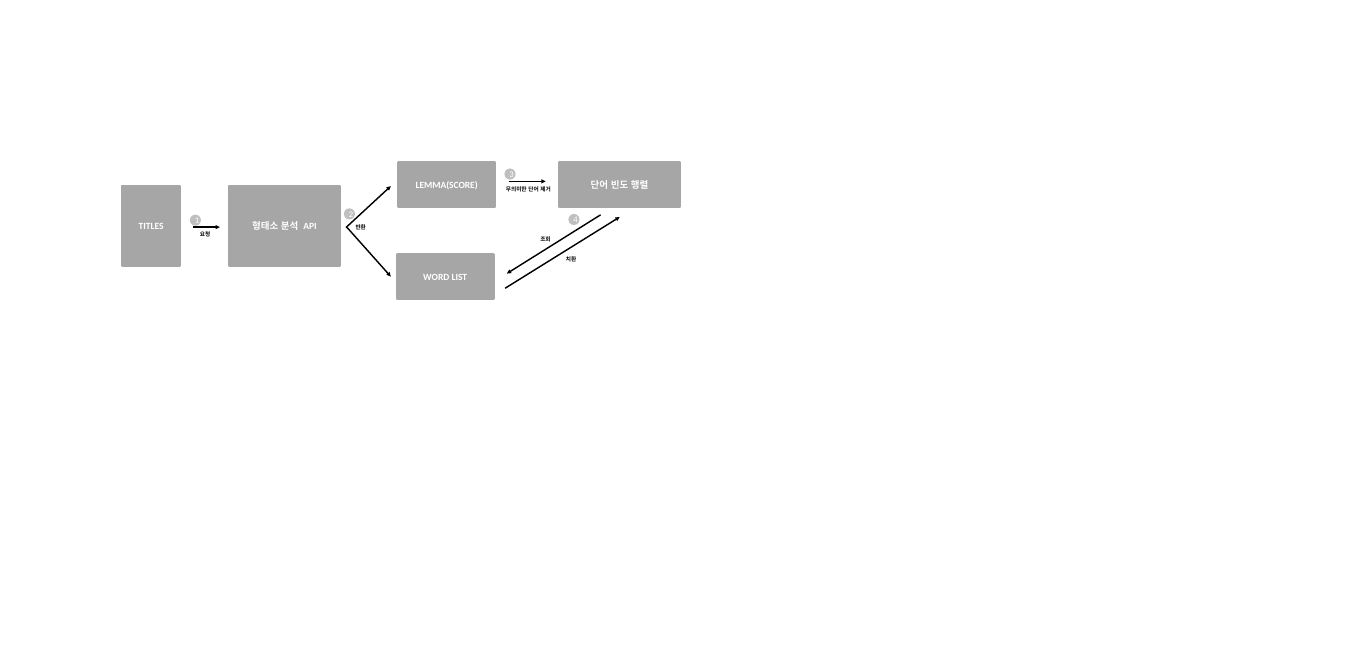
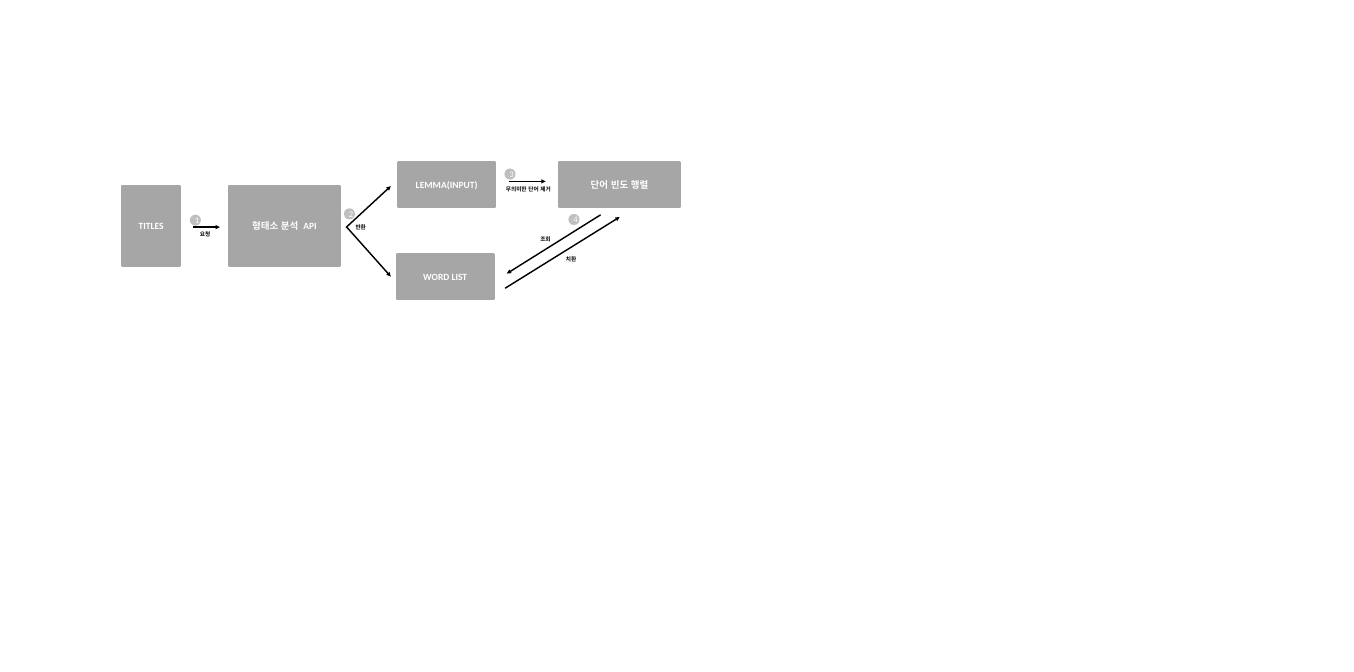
LEMMA(SCORE: LEMMA(SCORE -> LEMMA(INPUT (447, 185)
